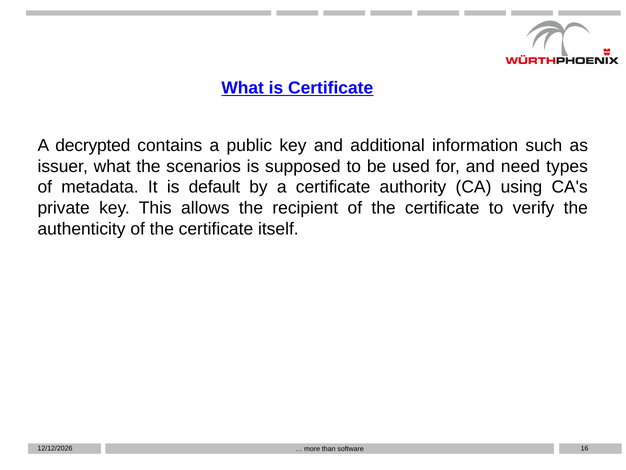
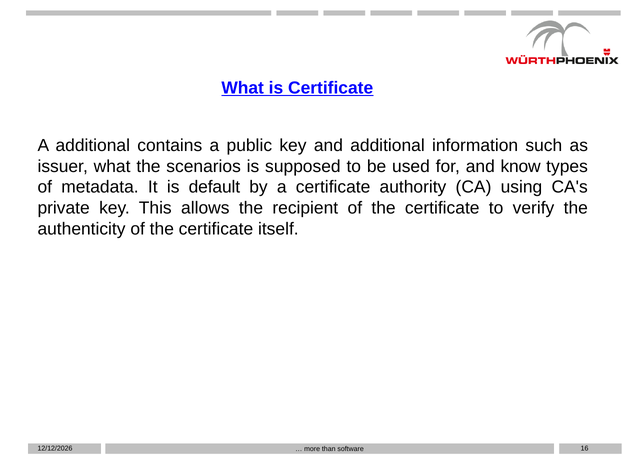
A decrypted: decrypted -> additional (93, 145)
need: need -> know (521, 166)
